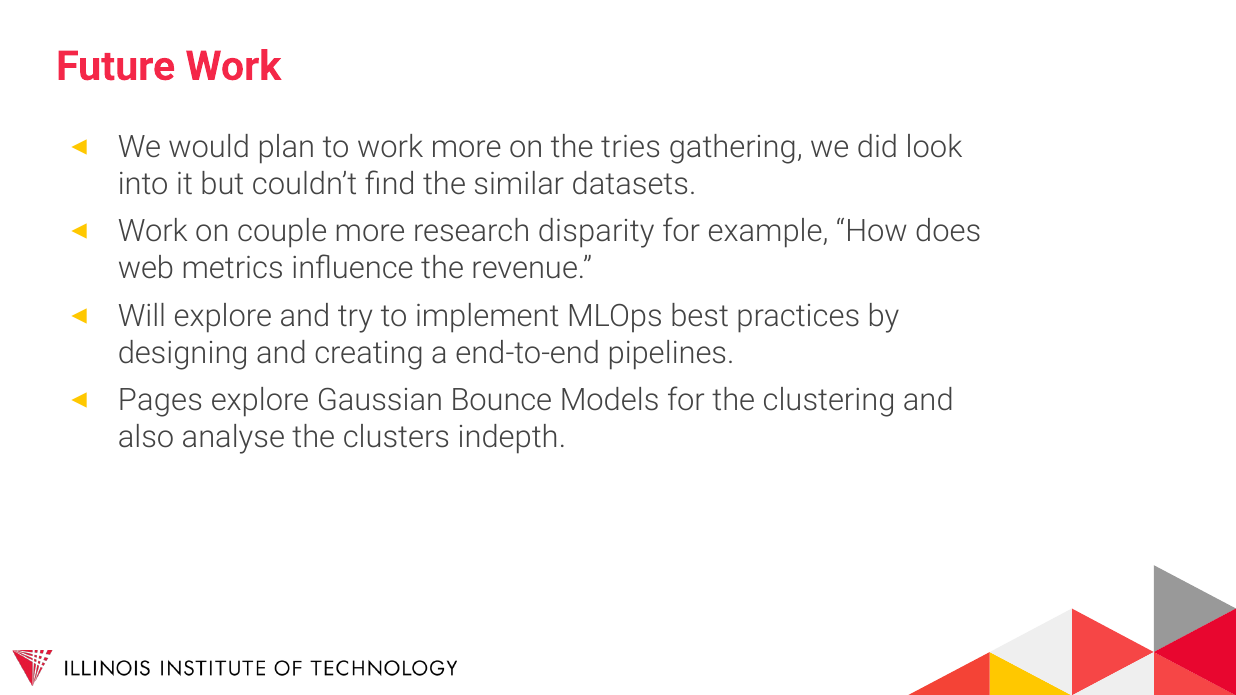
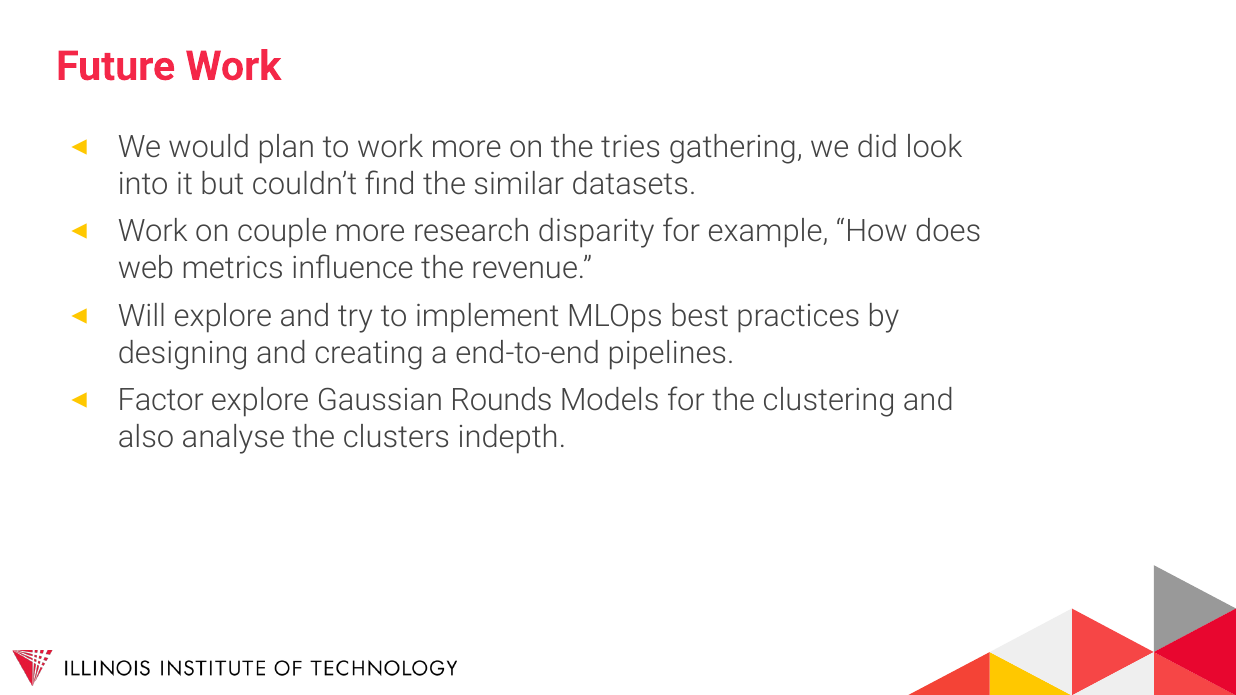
Pages: Pages -> Factor (161, 401)
Bounce: Bounce -> Rounds (501, 401)
